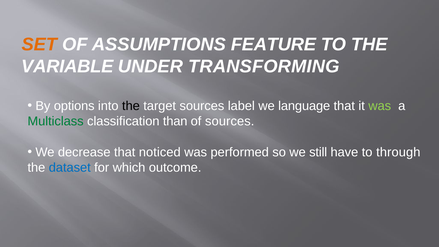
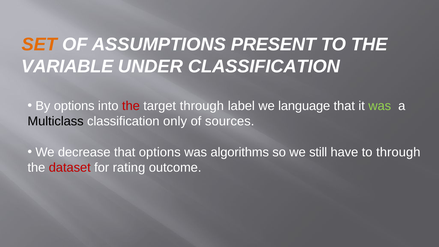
FEATURE: FEATURE -> PRESENT (273, 45)
UNDER TRANSFORMING: TRANSFORMING -> CLASSIFICATION (264, 66)
the colour: black -> red (131, 106)
target sources: sources -> through (202, 106)
Multiclass colour: green -> black (56, 121)
than: than -> only (175, 121)
that noticed: noticed -> options (160, 152)
performed: performed -> algorithms (240, 152)
dataset colour: blue -> red (70, 168)
which: which -> rating (129, 168)
